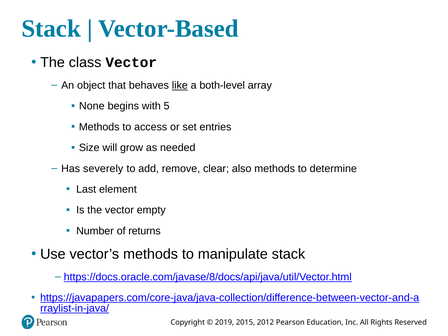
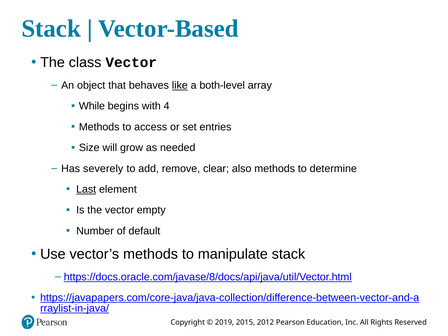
None: None -> While (92, 106)
5: 5 -> 4 (167, 106)
Last underline: none -> present (86, 189)
returns: returns -> default (144, 231)
